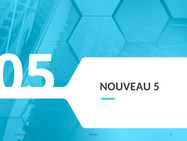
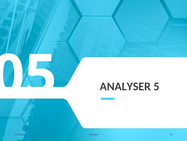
NOUVEAU: NOUVEAU -> ANALYSER (125, 86)
